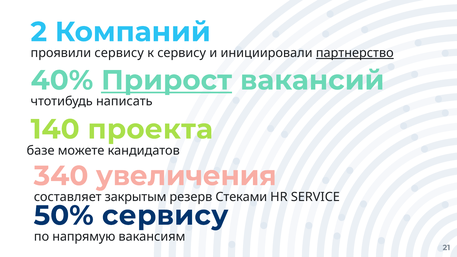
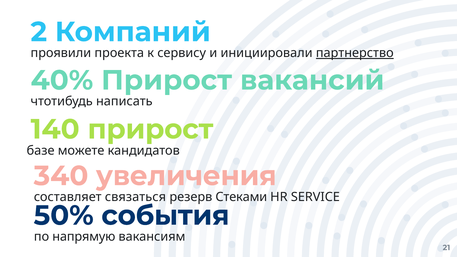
проявили сервису: сервису -> проекта (119, 53)
Прирост underline: present -> none (167, 80)
140 проекта: проекта -> прирост (150, 129)
закрытым: закрытым -> связаться (135, 197)
50% сервису: сервису -> события (165, 216)
